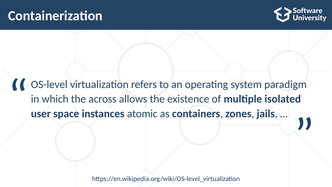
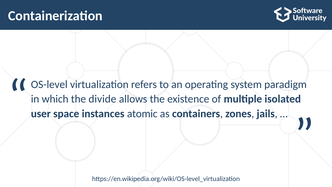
across: across -> divide (102, 99)
